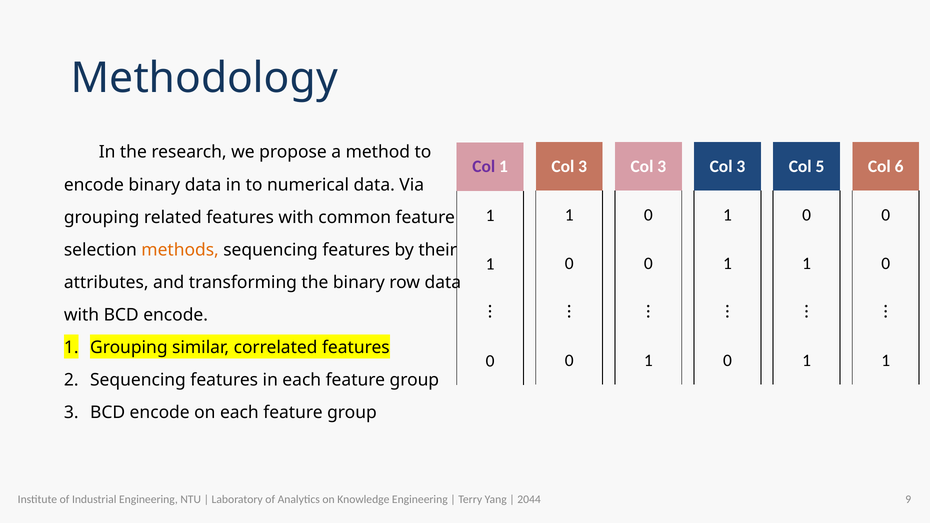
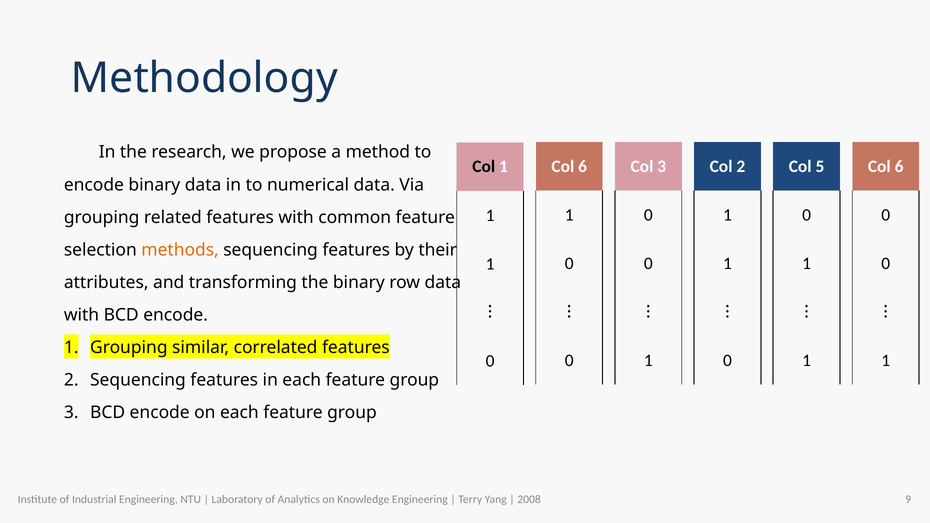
3: 3 -> 6 (583, 166)
3: 3 -> 2 (741, 166)
Col colour: purple -> black (484, 167)
2044: 2044 -> 2008 (529, 499)
